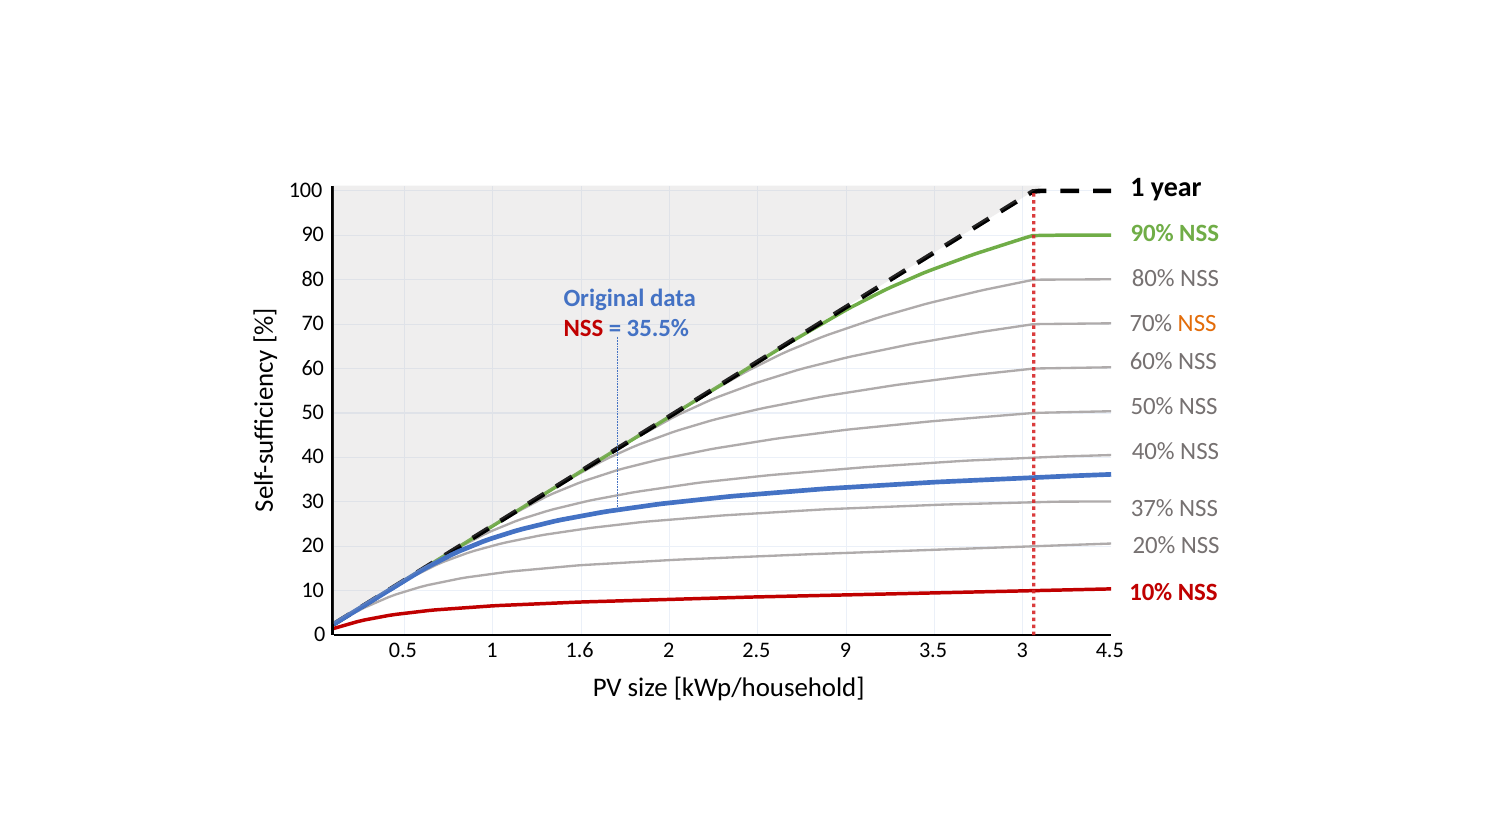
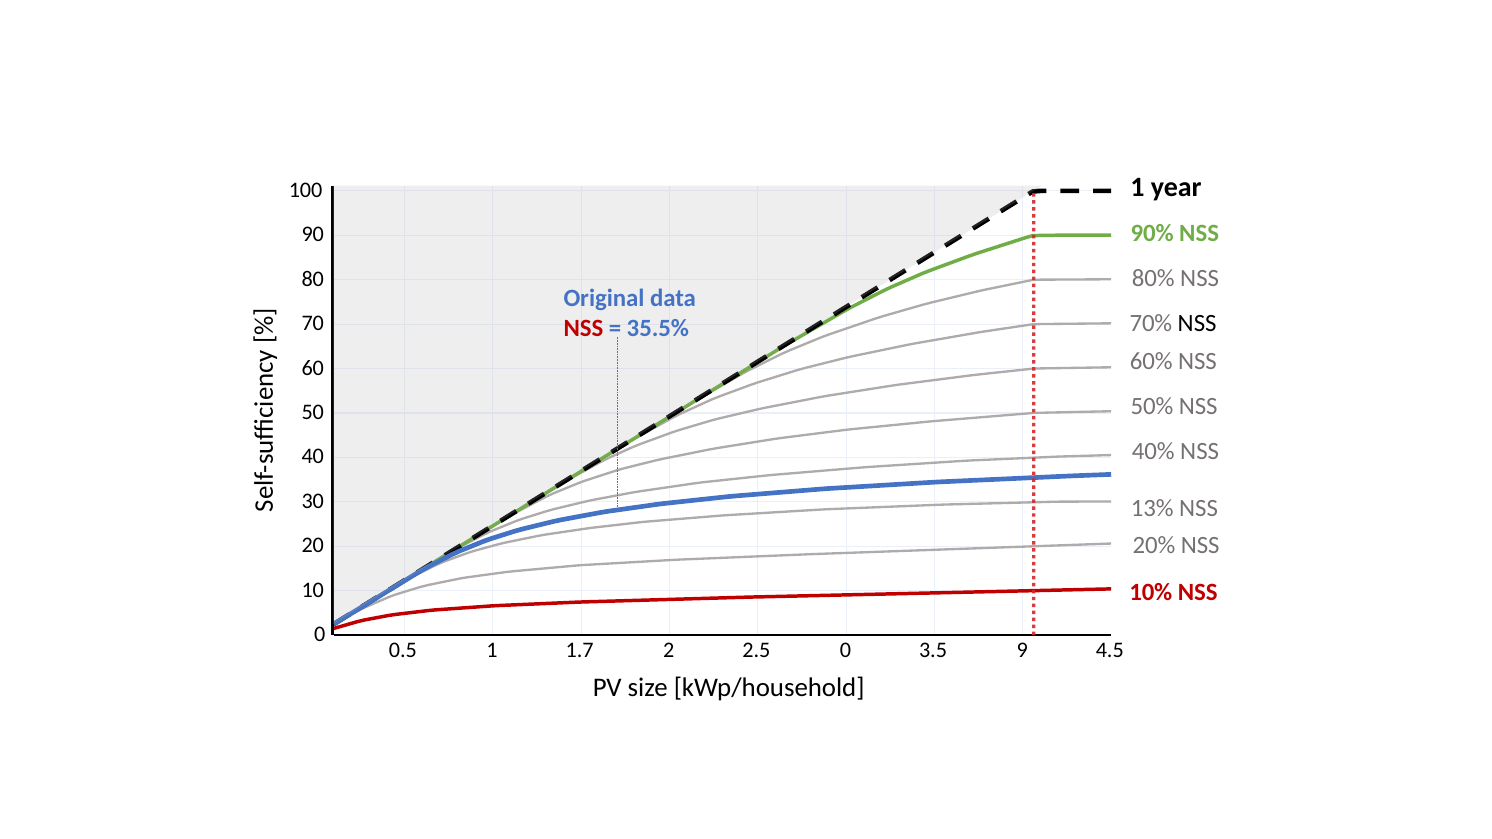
NSS colour: orange -> black (1197, 324)
37%: 37% -> 13% (1152, 509)
1.6: 1.6 -> 1.7 (580, 650)
2.5 9: 9 -> 0 (845, 650)
3: 3 -> 9 (1022, 650)
